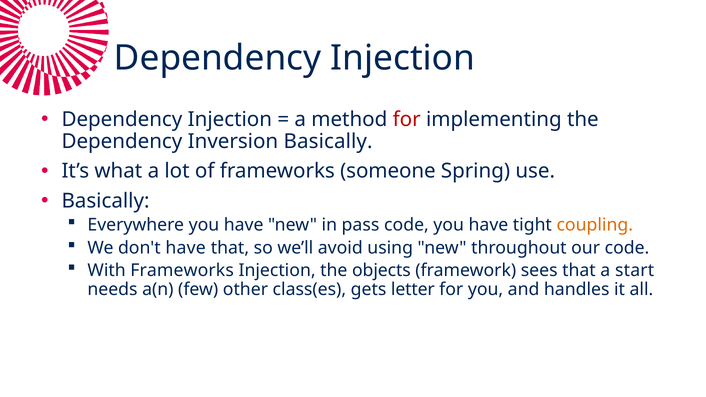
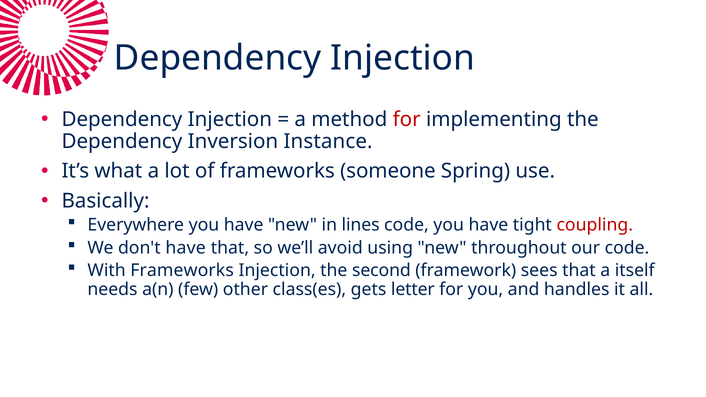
Inversion Basically: Basically -> Instance (328, 142)
pass: pass -> lines (361, 225)
coupling colour: orange -> red (595, 225)
objects: objects -> second (381, 271)
start: start -> itself (635, 271)
